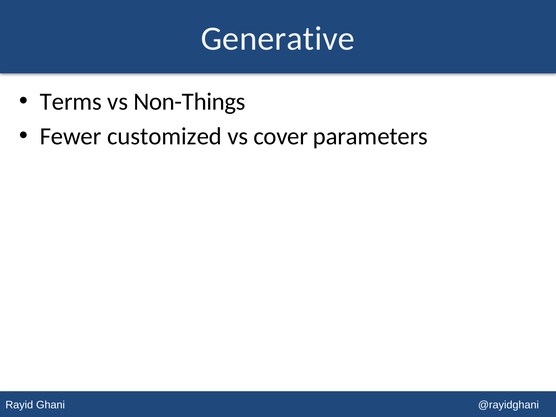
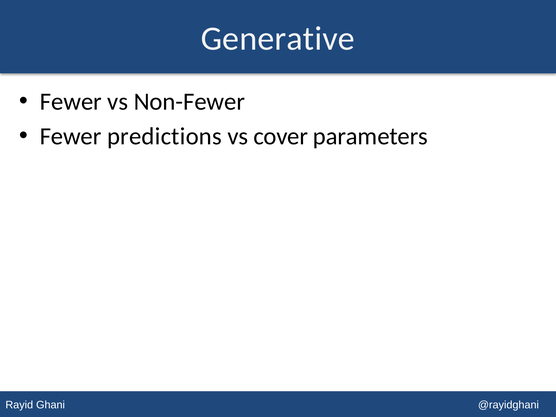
Terms: Terms -> Fewer (71, 102)
Non-Things: Non-Things -> Non-Fewer (189, 102)
customized: customized -> predictions (164, 136)
